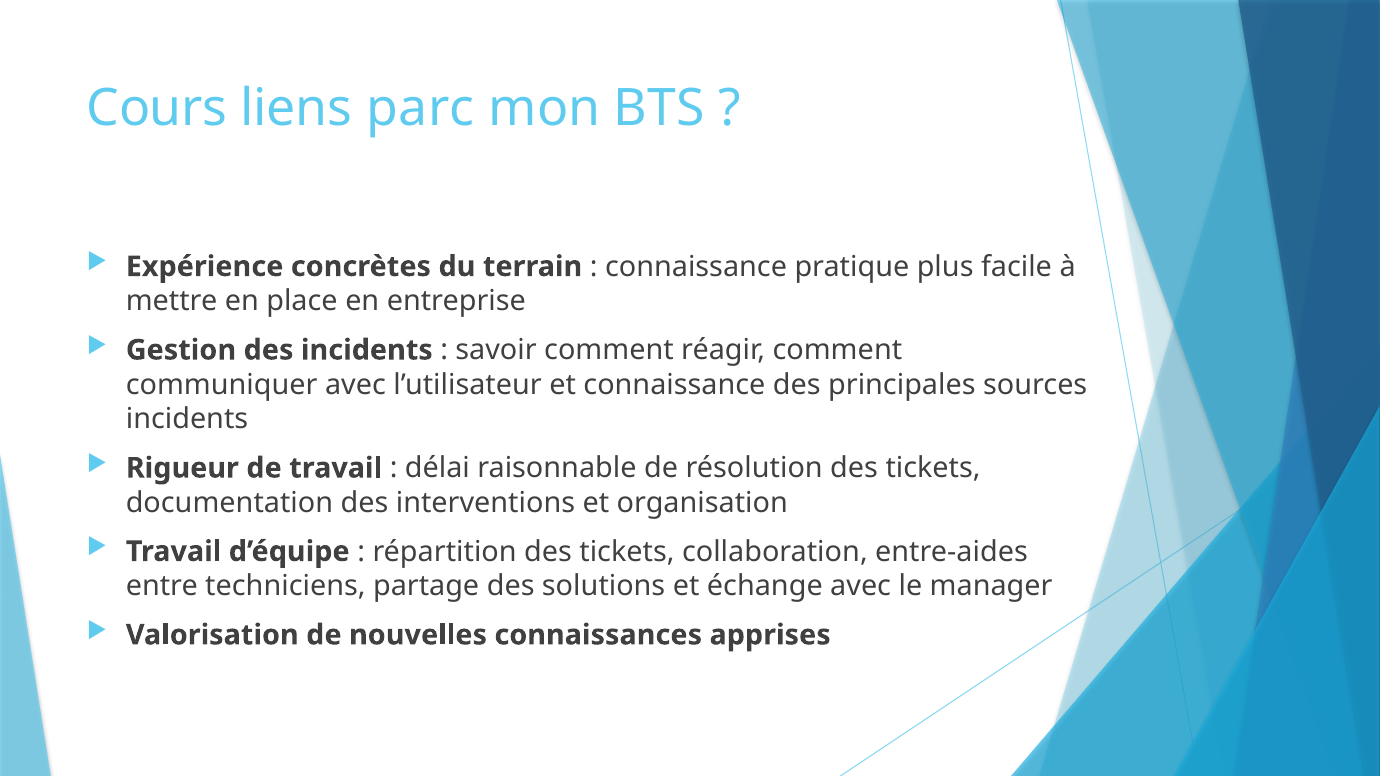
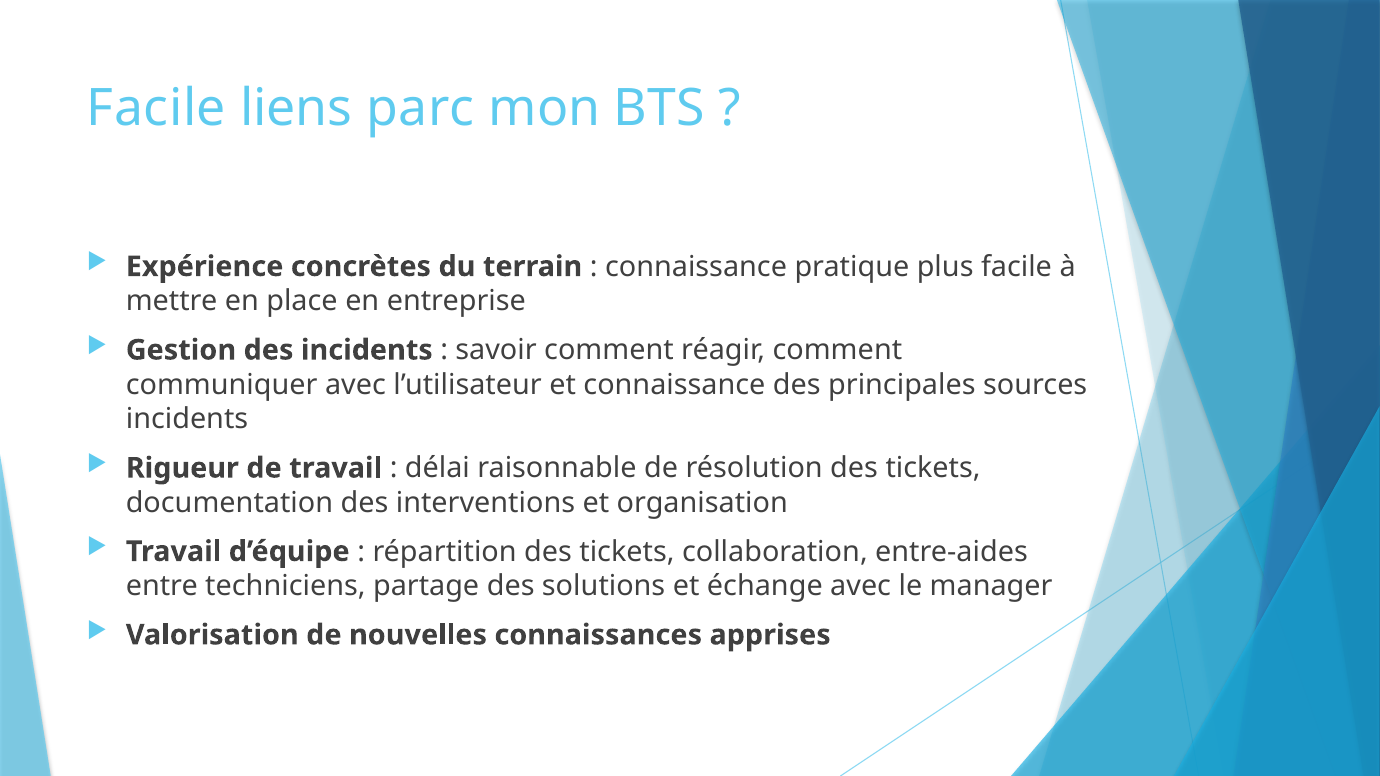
Cours: Cours -> Facile (157, 109)
